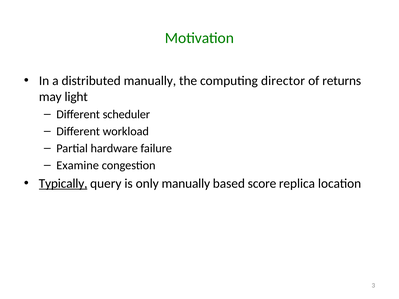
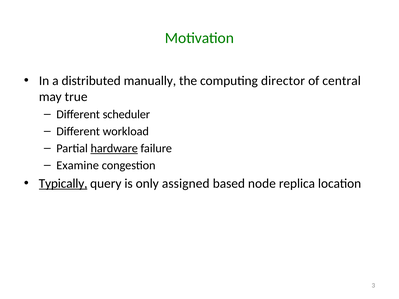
returns: returns -> central (342, 81)
light: light -> true (76, 97)
hardware underline: none -> present (114, 148)
only manually: manually -> assigned (186, 184)
score: score -> node (262, 184)
